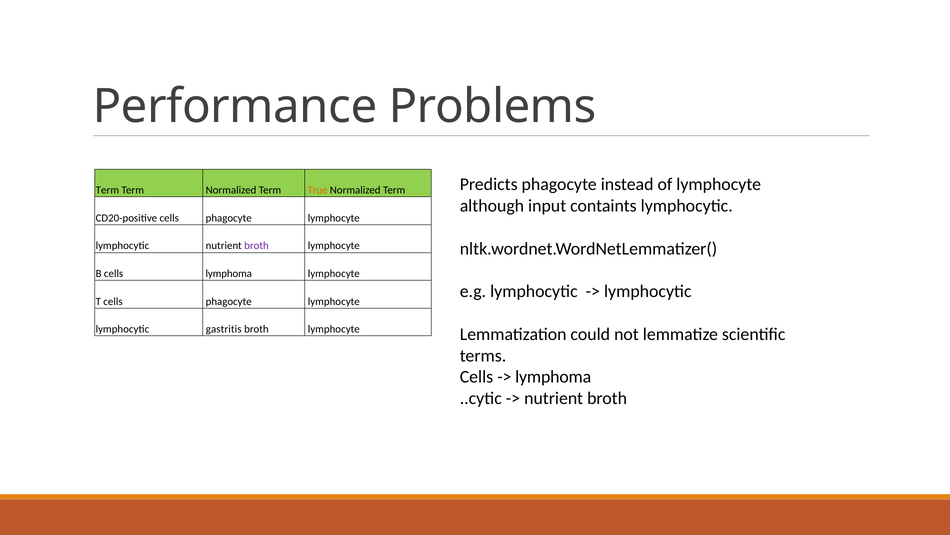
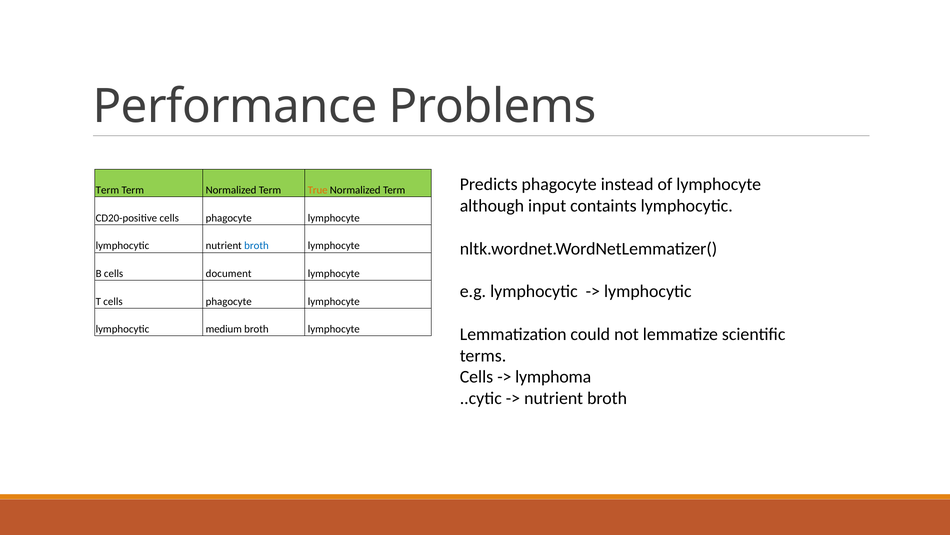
broth colour: purple -> blue (256, 246)
cells lymphoma: lymphoma -> document (229, 273)
gastritis: gastritis -> medium (224, 329)
